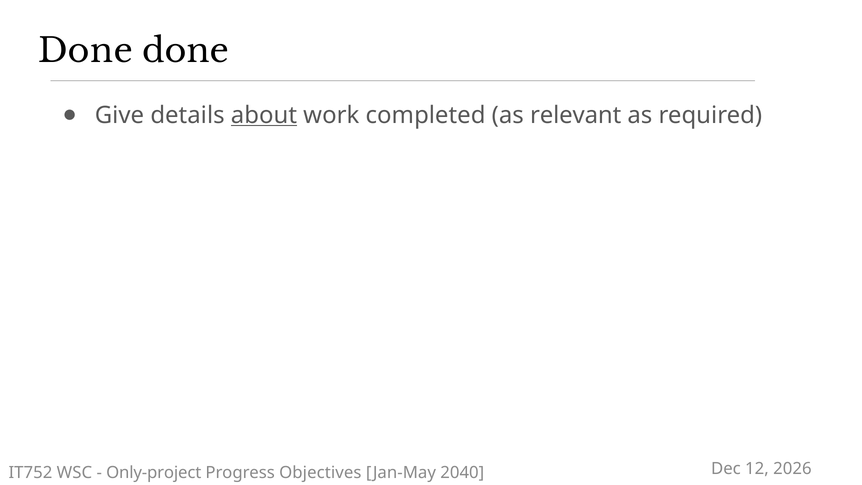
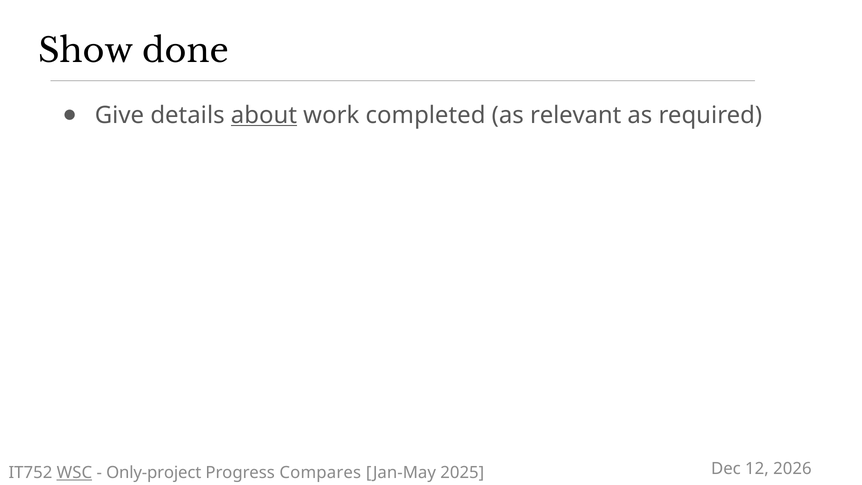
Done: Done -> Show (86, 51)
WSC underline: none -> present (74, 473)
Objectives: Objectives -> Compares (320, 473)
2040: 2040 -> 2025 (462, 473)
